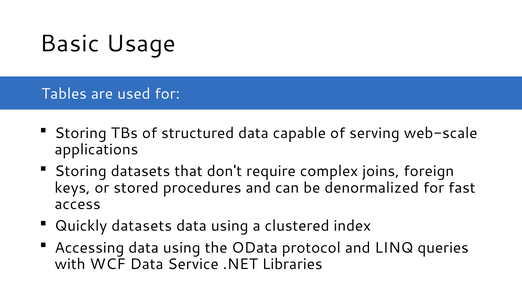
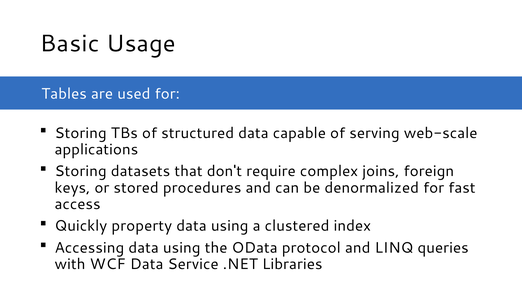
Quickly datasets: datasets -> property (142, 226)
